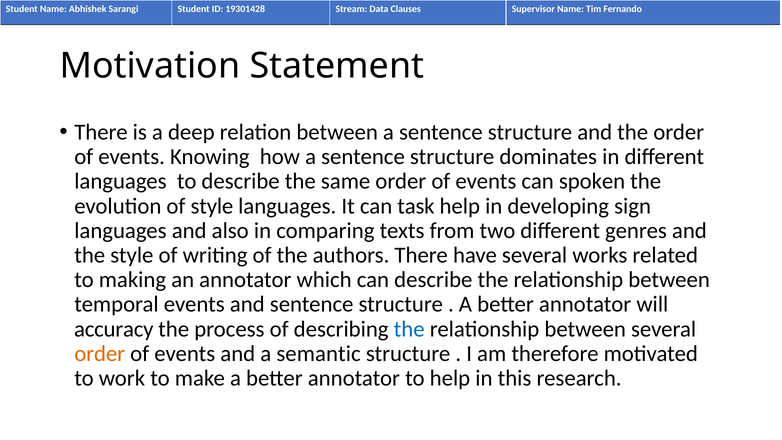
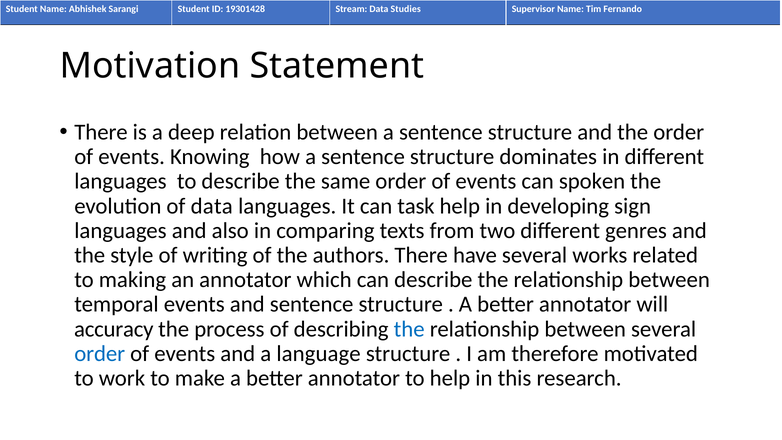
Clauses: Clauses -> Studies (406, 9)
of style: style -> data (212, 206)
order colour: orange -> blue (100, 353)
semantic: semantic -> language (319, 353)
